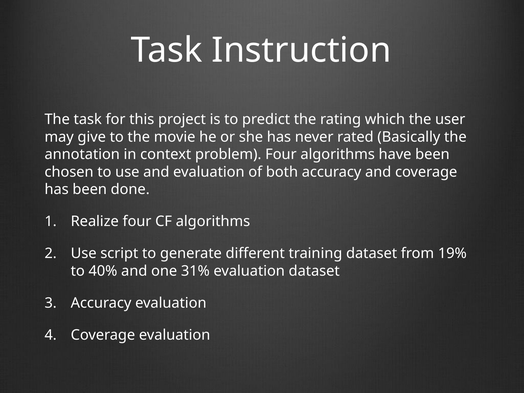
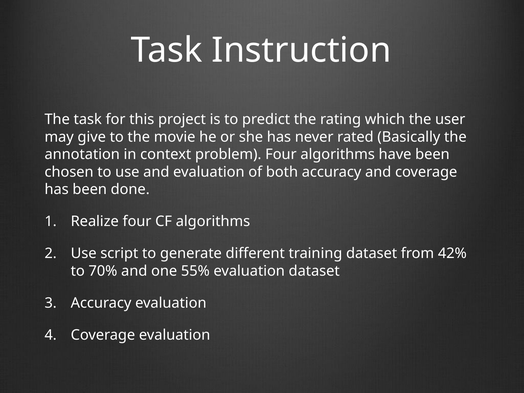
19%: 19% -> 42% (452, 253)
40%: 40% -> 70% (103, 271)
31%: 31% -> 55% (195, 271)
